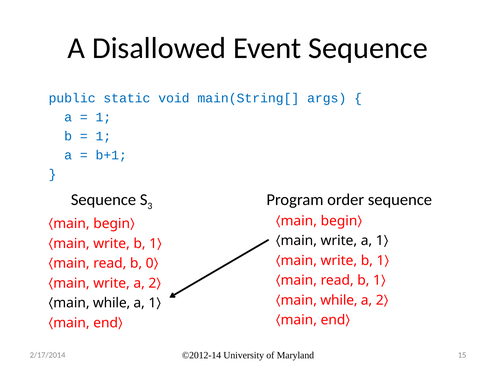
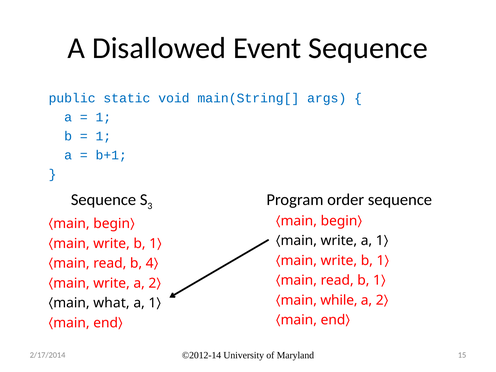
0: 0 -> 4 (150, 263)
while: while -> what (111, 303)
